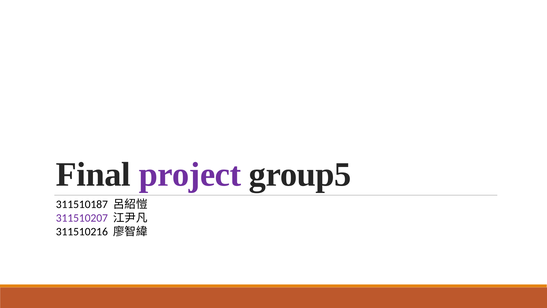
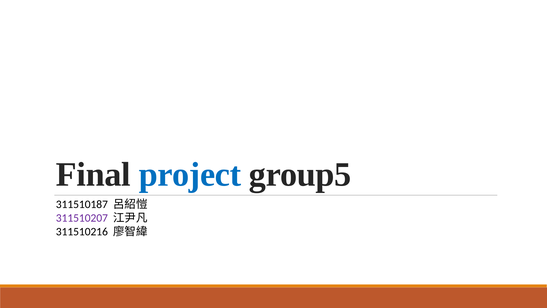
project colour: purple -> blue (190, 174)
